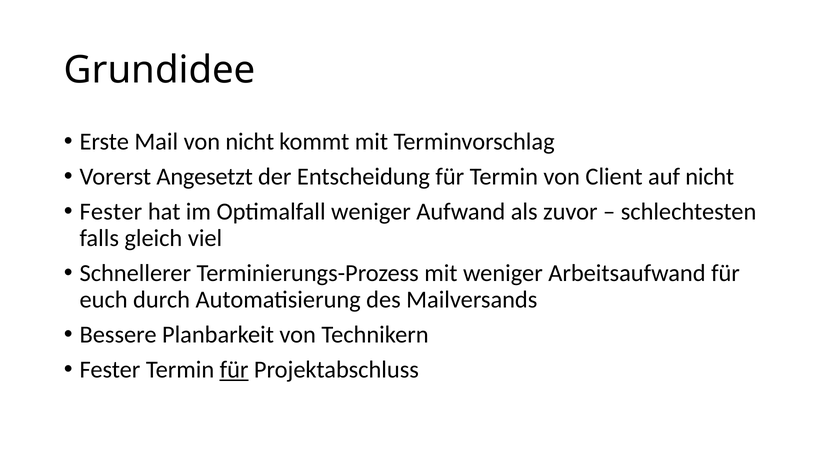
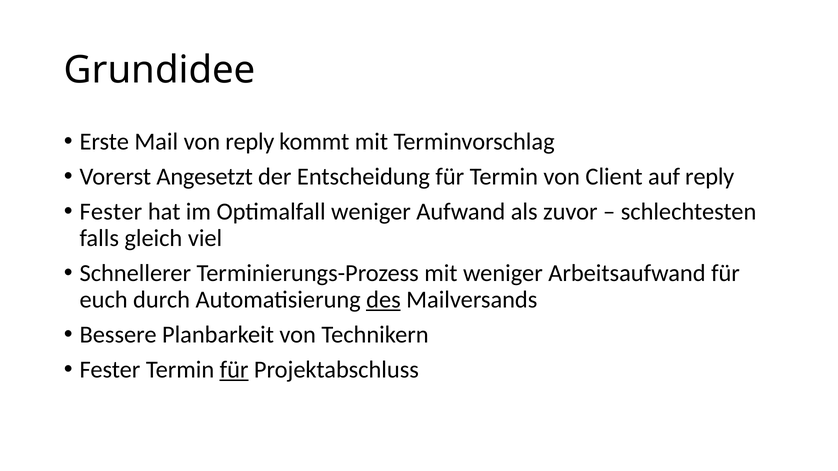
von nicht: nicht -> reply (250, 142)
auf nicht: nicht -> reply (710, 177)
des underline: none -> present (383, 300)
